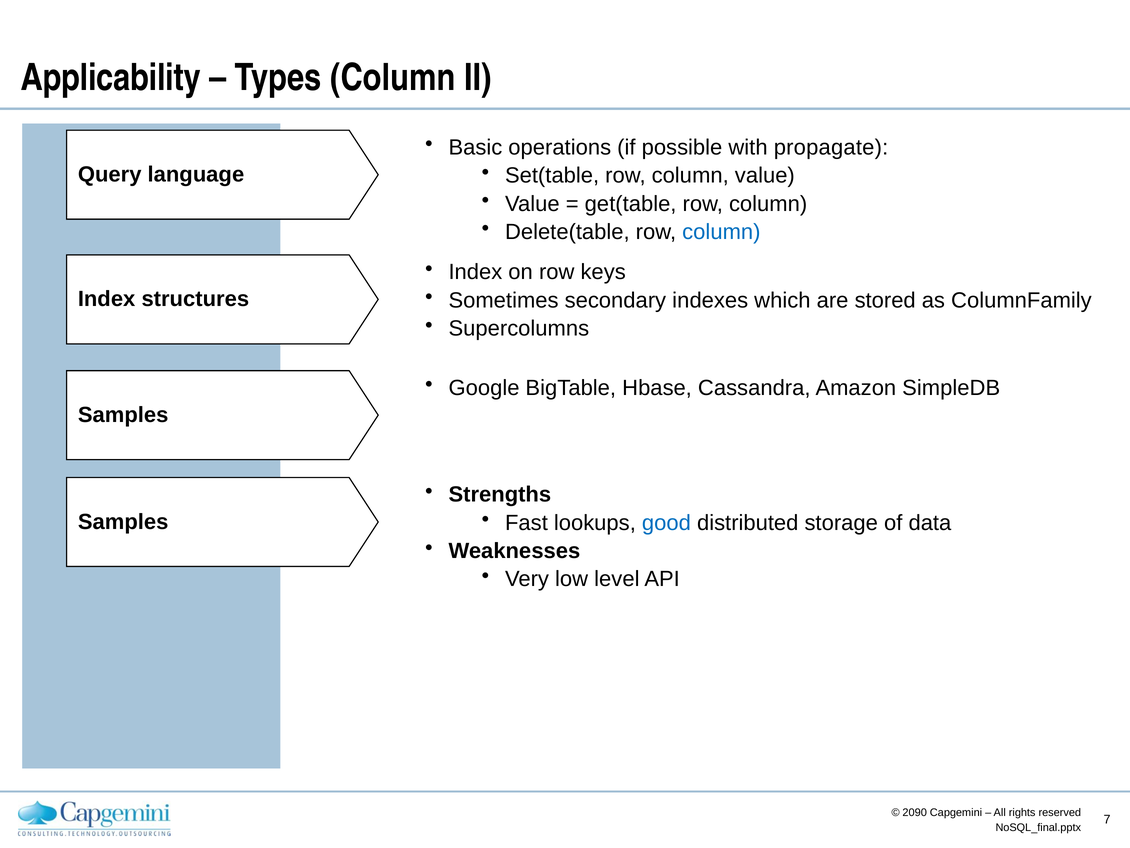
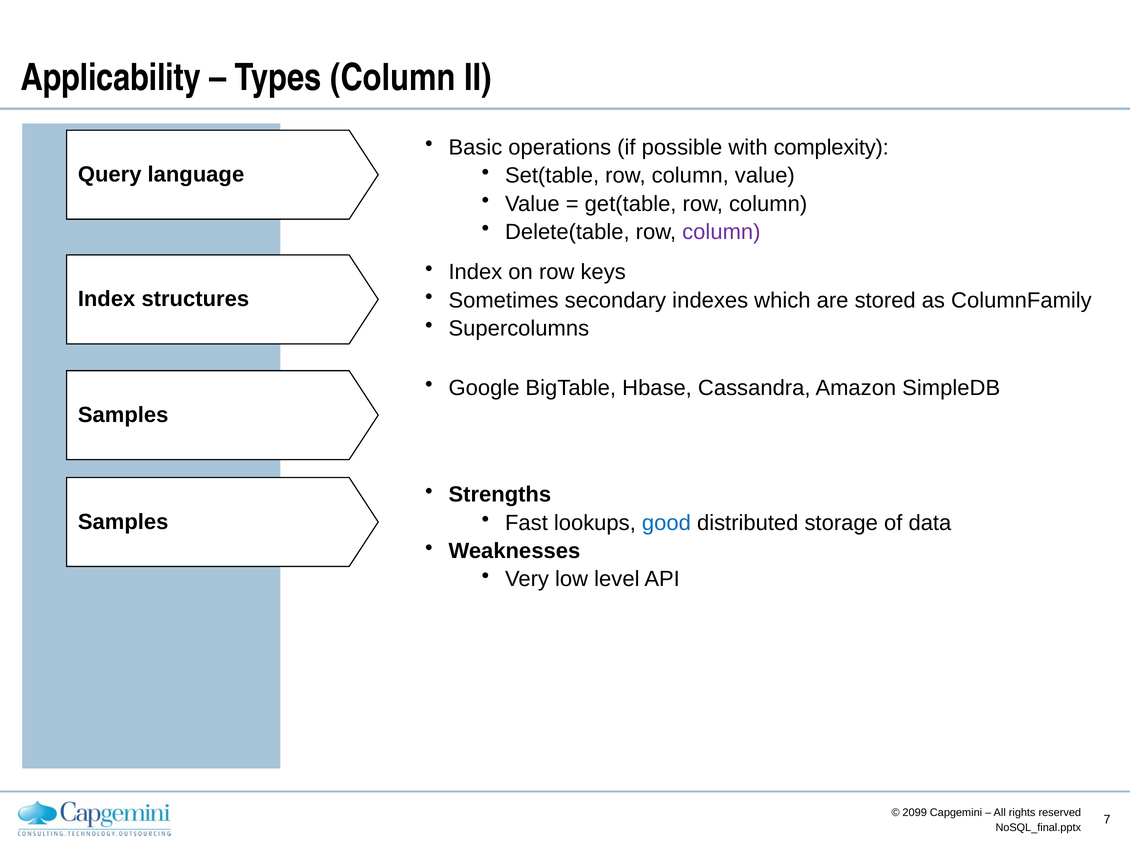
propagate: propagate -> complexity (831, 147)
column colour: blue -> purple (721, 232)
2090: 2090 -> 2099 (915, 812)
